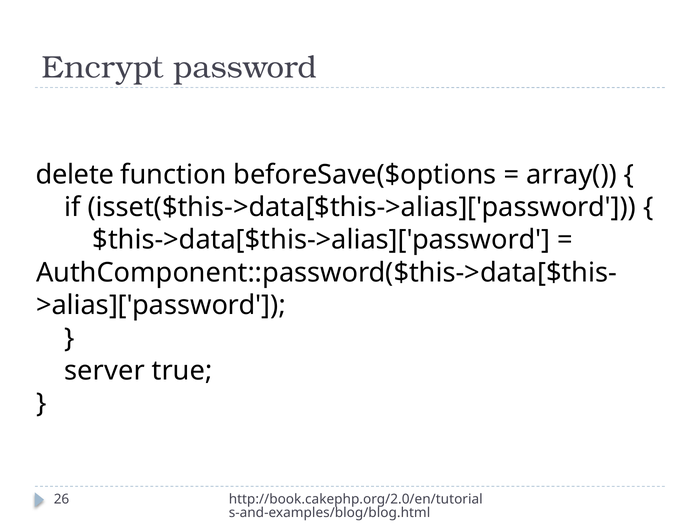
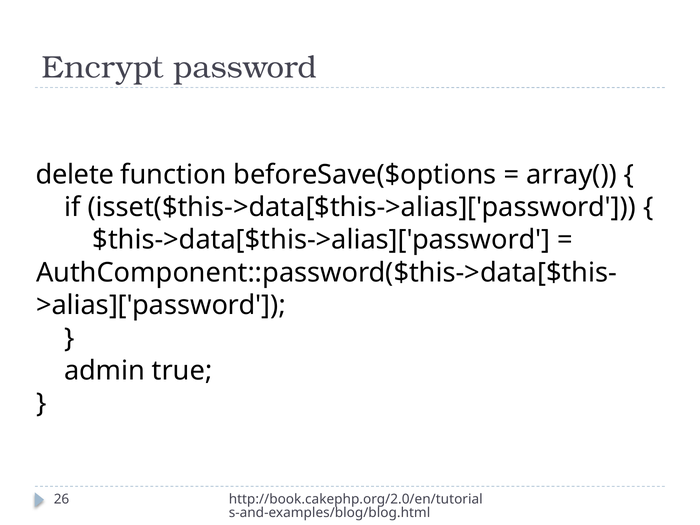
server: server -> admin (105, 371)
